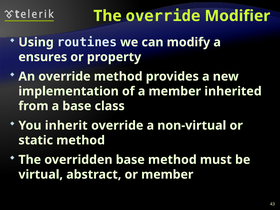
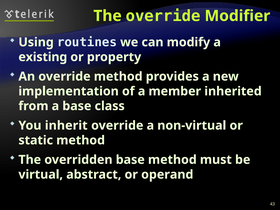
ensures: ensures -> existing (43, 57)
or member: member -> operand (167, 175)
